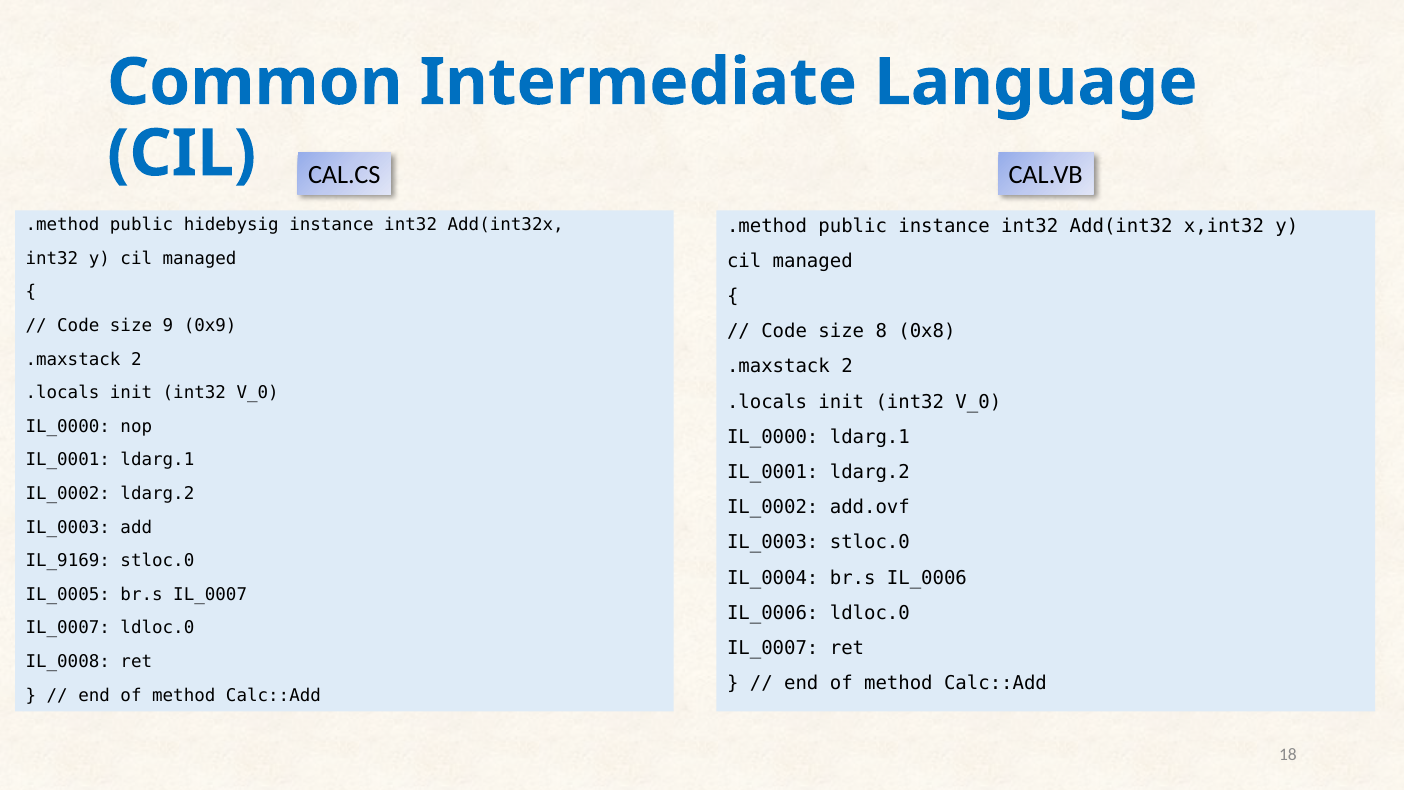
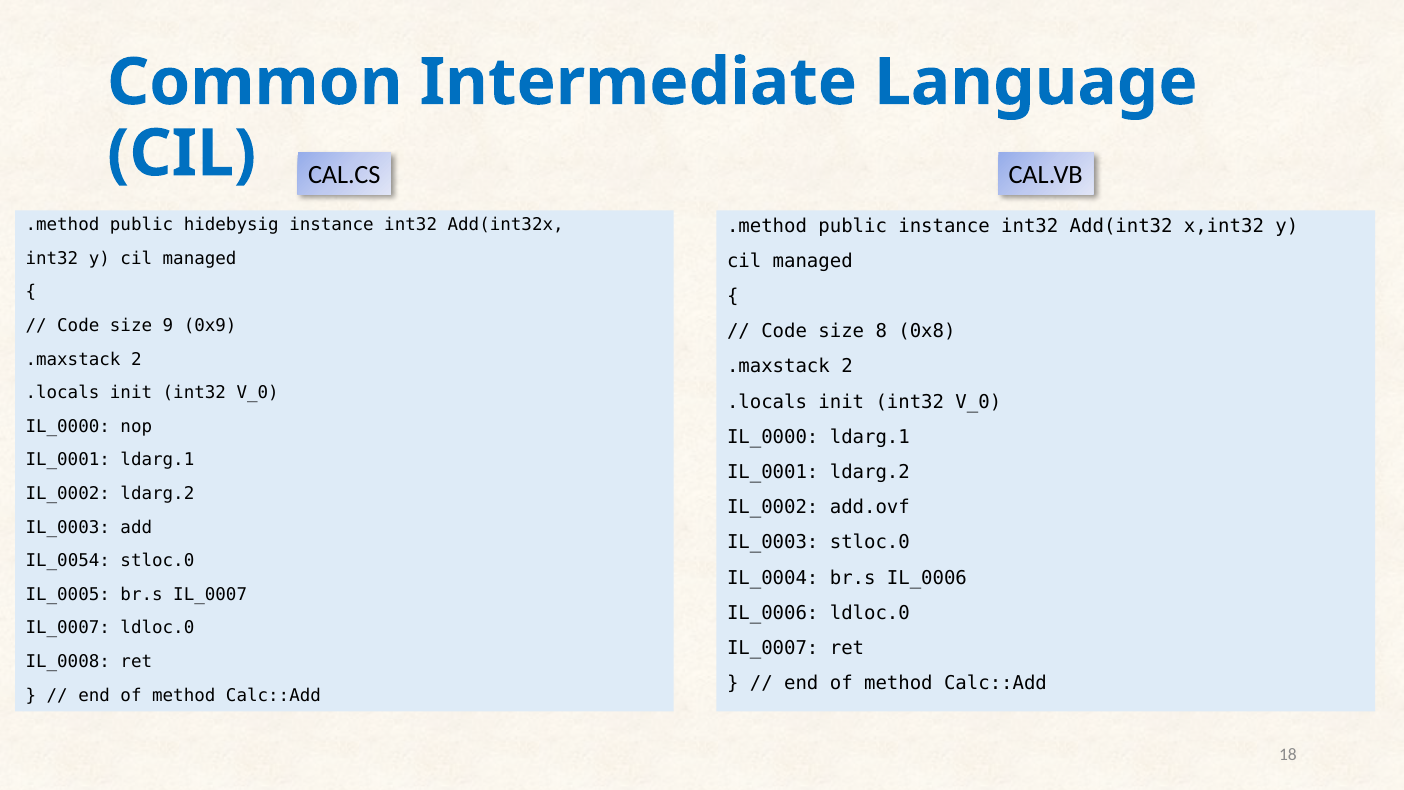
IL_9169: IL_9169 -> IL_0054 (68, 561)
